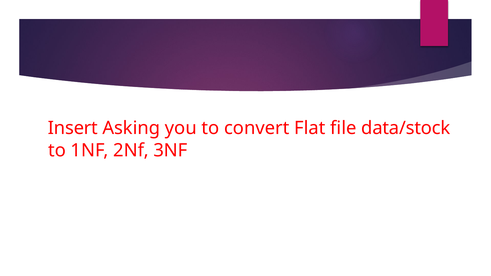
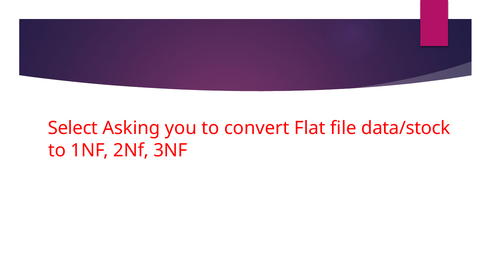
Insert: Insert -> Select (73, 128)
